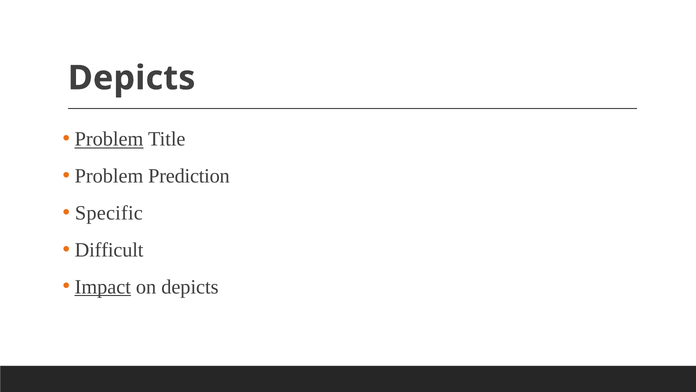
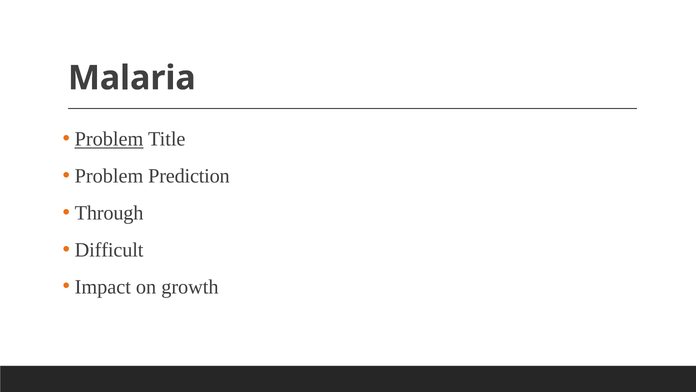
Depicts: Depicts -> Malaria (132, 78)
Specific: Specific -> Through (109, 213)
Impact underline: present -> none (103, 287)
on depicts: depicts -> growth (190, 287)
